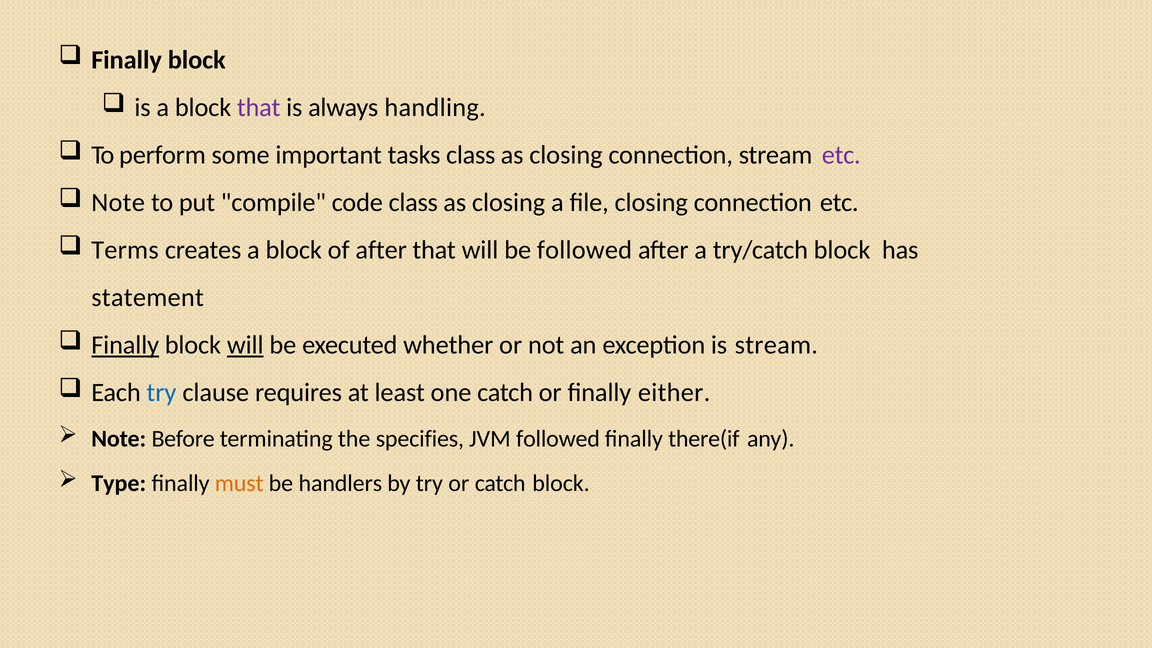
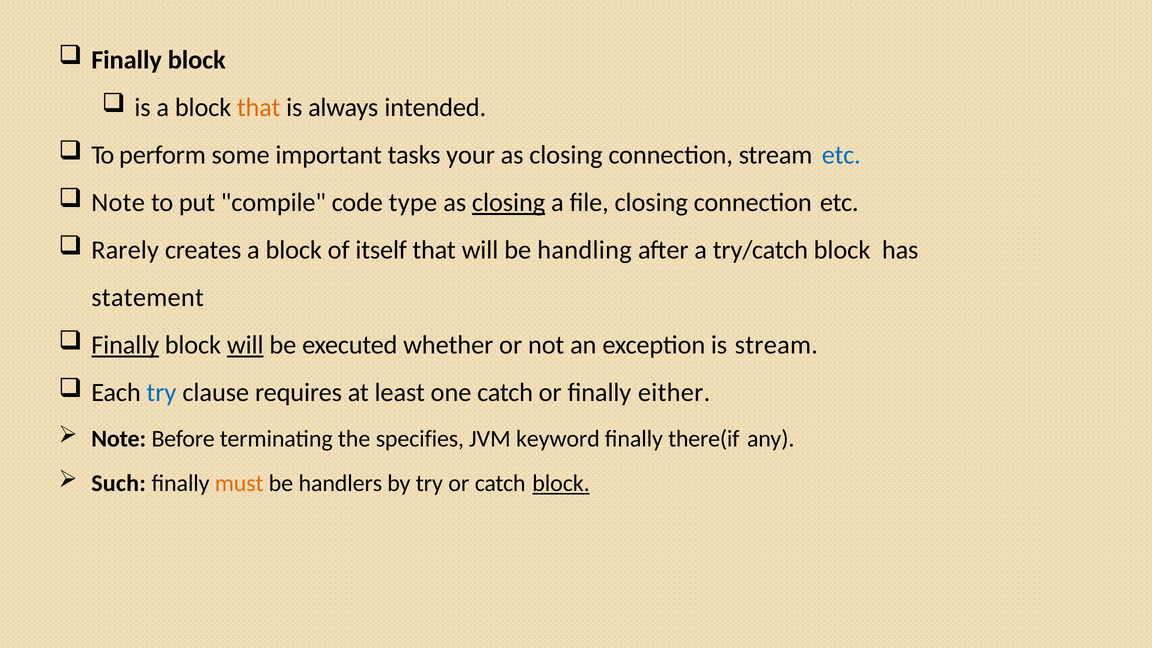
that colour: purple -> orange (259, 108)
handling: handling -> intended (435, 108)
tasks class: class -> your (471, 155)
etc colour: purple -> blue (841, 155)
code class: class -> type (413, 203)
closing underline: none -> present (509, 203)
Terms: Terms -> Rarely (125, 250)
of after: after -> itself (381, 250)
be followed: followed -> handling (584, 250)
JVM followed: followed -> keyword (558, 439)
Type: Type -> Such (119, 483)
block underline: none -> present (561, 483)
